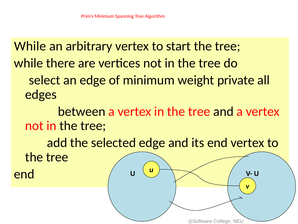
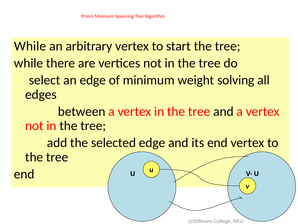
private: private -> solving (236, 80)
